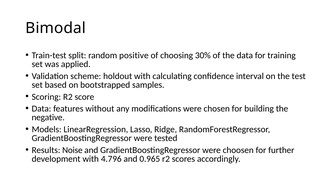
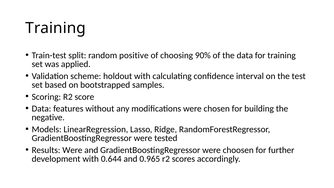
Bimodal: Bimodal -> Training (56, 28)
30%: 30% -> 90% (203, 55)
Results Noise: Noise -> Were (72, 150)
4.796: 4.796 -> 0.644 (111, 159)
